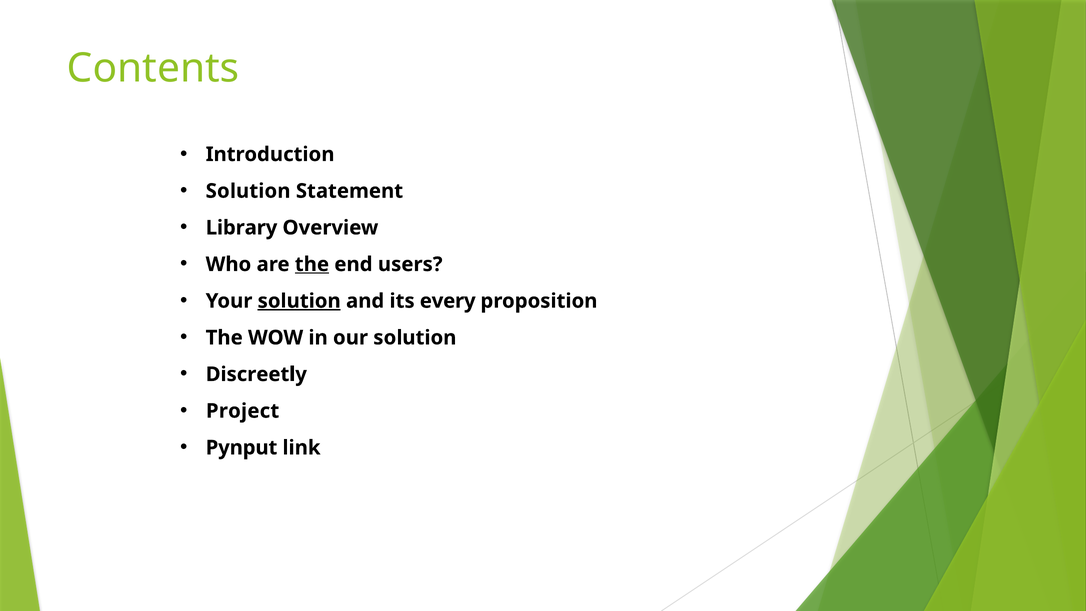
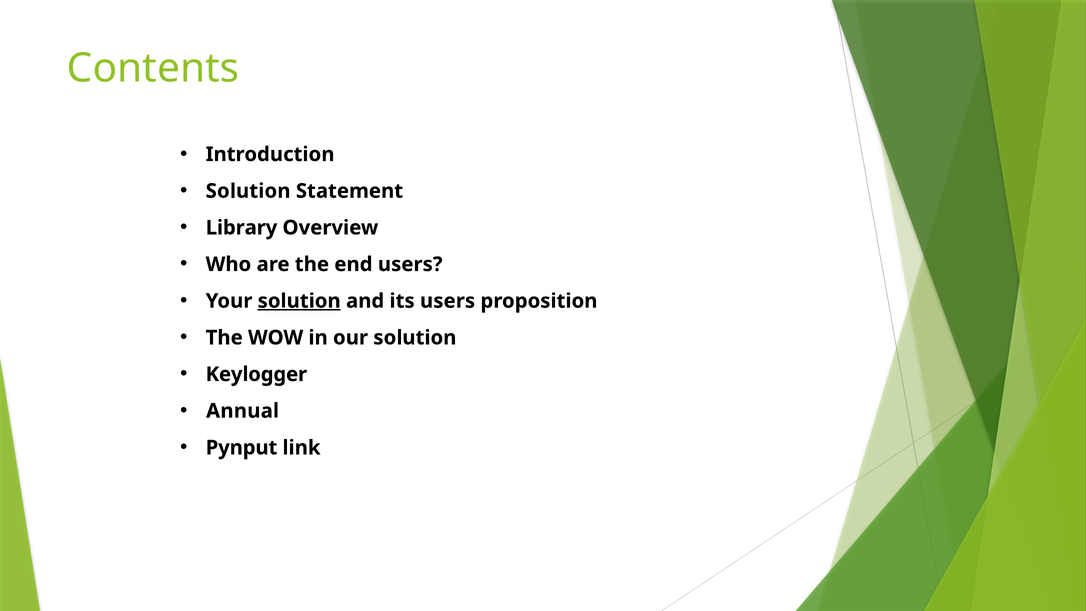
the underline: present -> none (312, 264)
its every: every -> users (448, 301)
Discreetly: Discreetly -> Keylogger (256, 374)
Project: Project -> Annual (243, 411)
